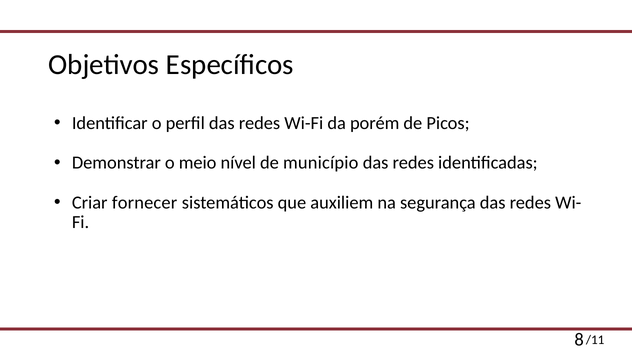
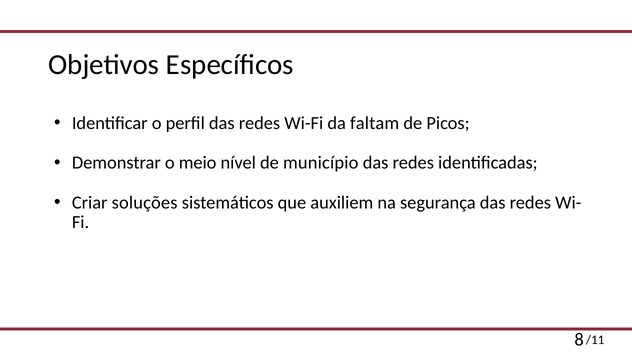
porém: porém -> faltam (375, 123)
fornecer: fornecer -> soluções (145, 203)
